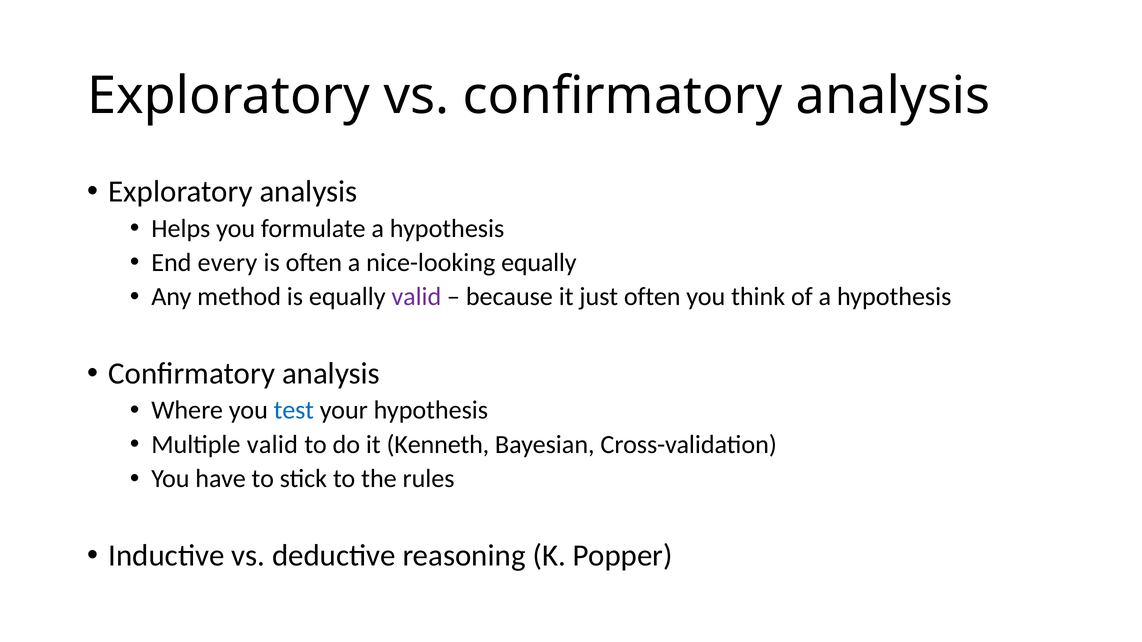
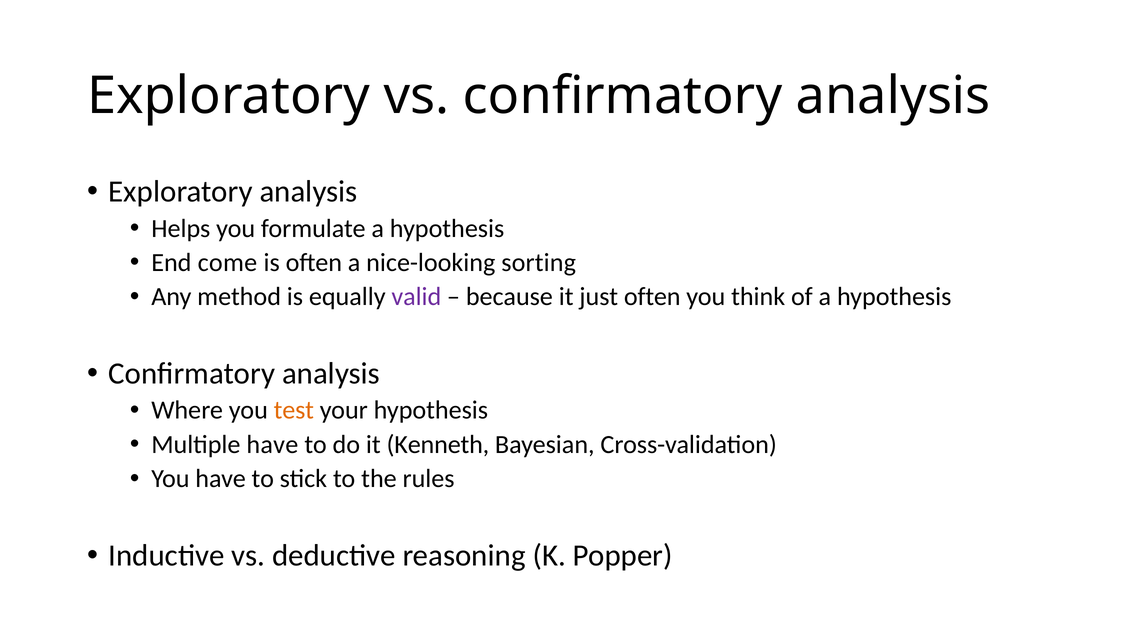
every: every -> come (227, 263)
nice-looking equally: equally -> sorting (539, 263)
test colour: blue -> orange (294, 411)
Multiple valid: valid -> have (272, 445)
